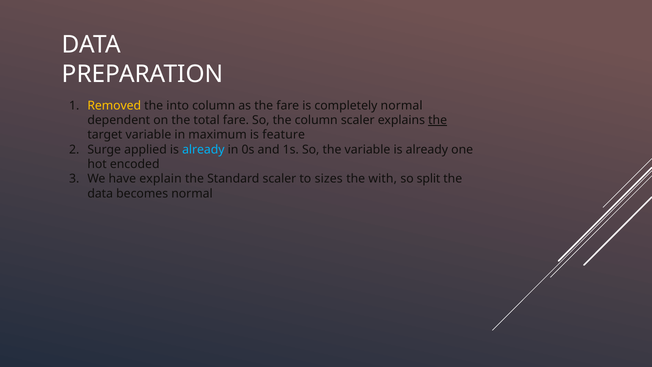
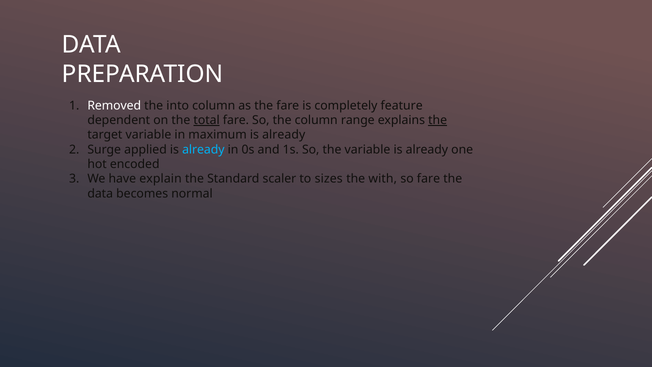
Removed colour: yellow -> white (114, 106)
completely normal: normal -> feature (402, 106)
total underline: none -> present (207, 120)
column scaler: scaler -> range (358, 120)
maximum is feature: feature -> already (284, 135)
so split: split -> fare (428, 179)
